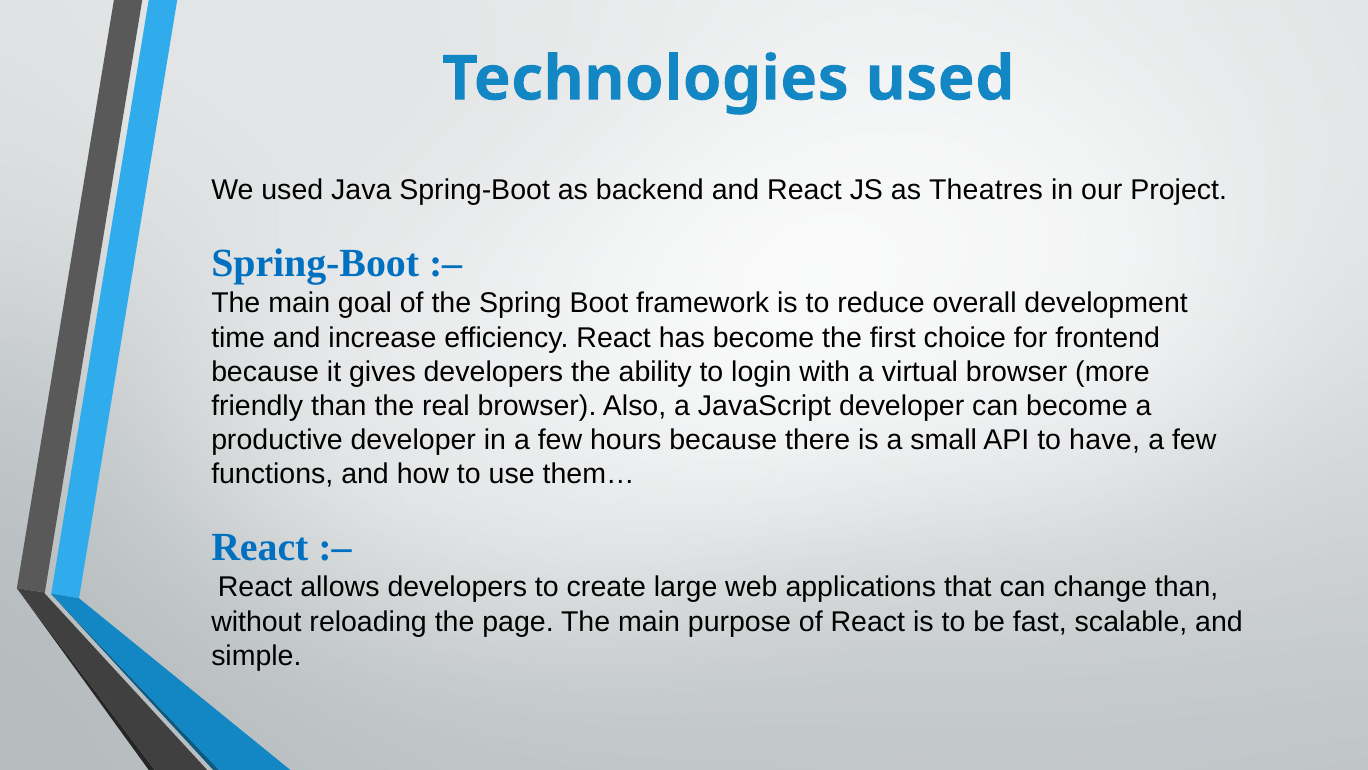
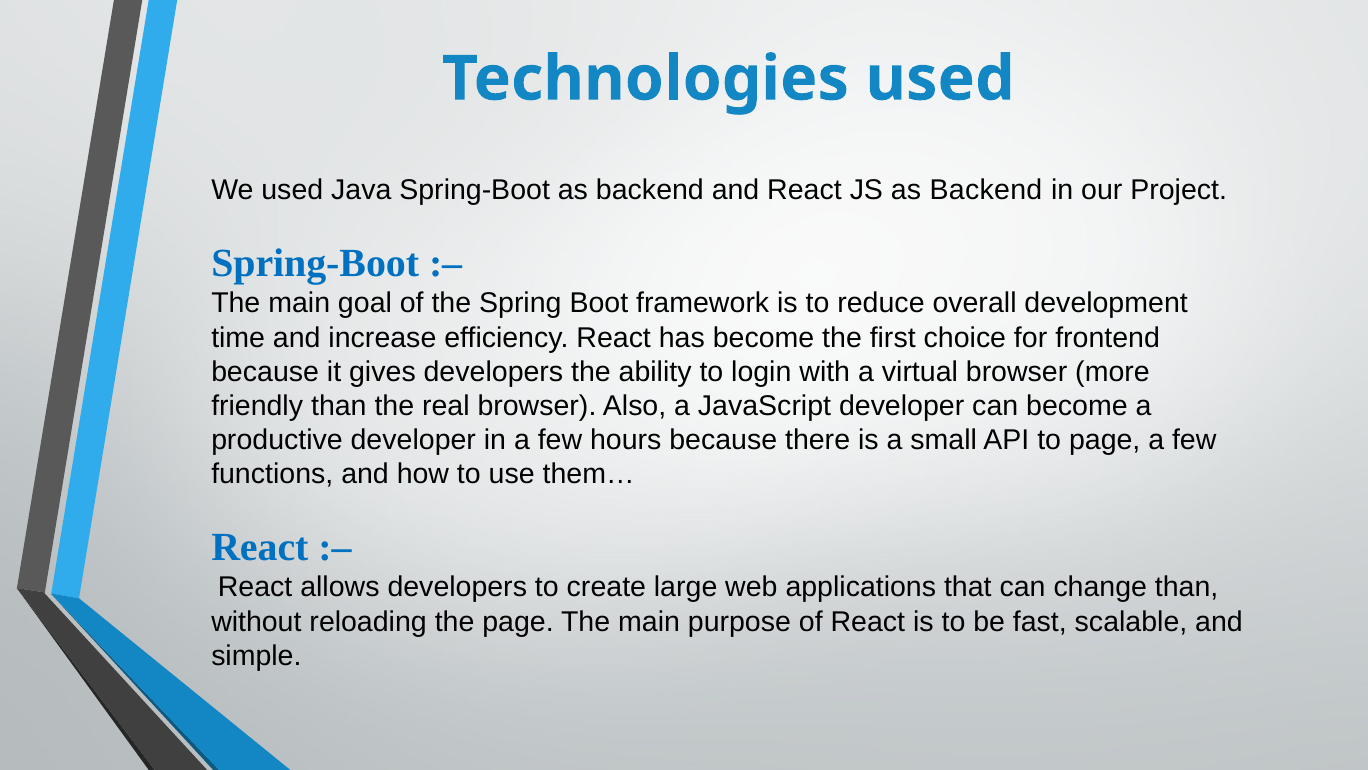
JS as Theatres: Theatres -> Backend (986, 190)
to have: have -> page (1105, 440)
